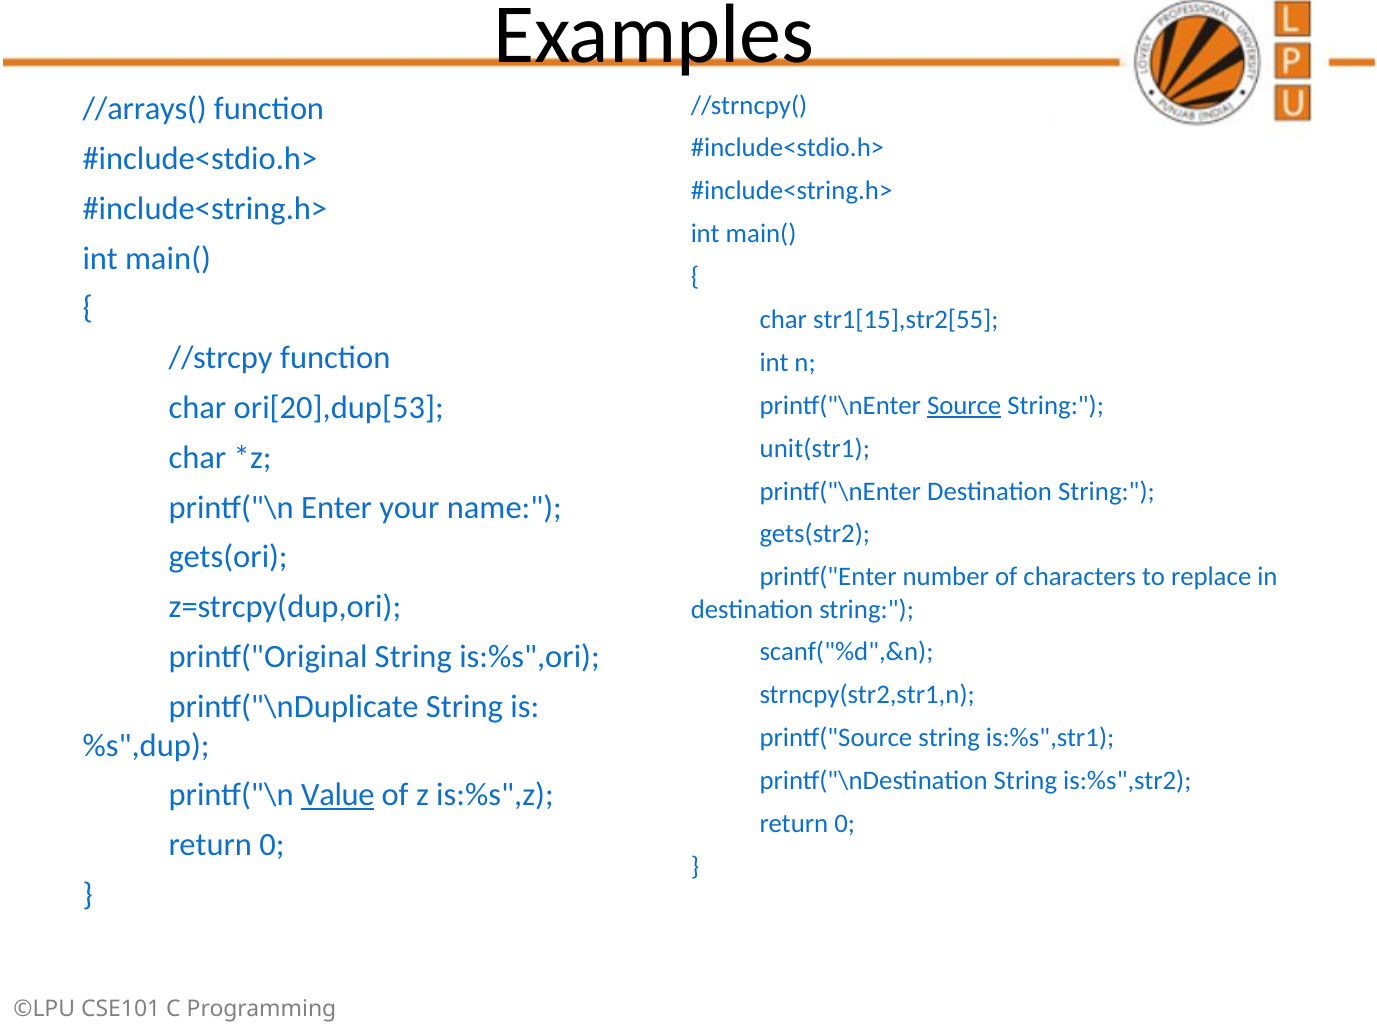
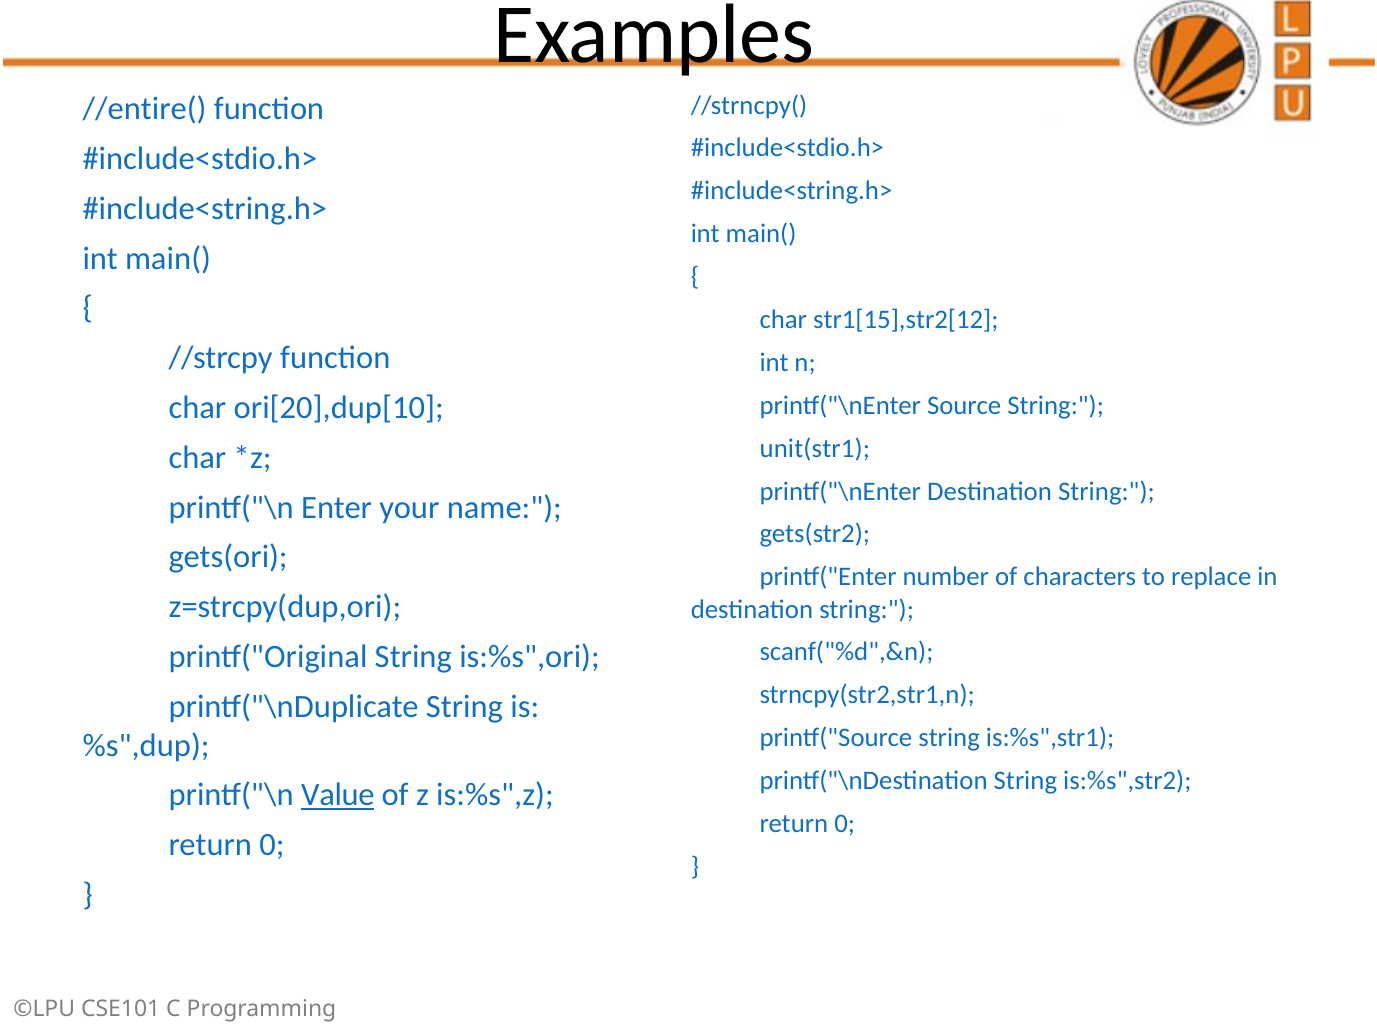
//arrays(: //arrays( -> //entire( (145, 109)
str1[15],str2[55: str1[15],str2[55 -> str1[15],str2[12 (906, 320)
ori[20],dup[53: ori[20],dup[53 -> ori[20],dup[10 (339, 408)
Source underline: present -> none (964, 405)
